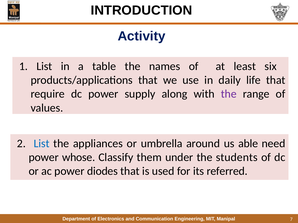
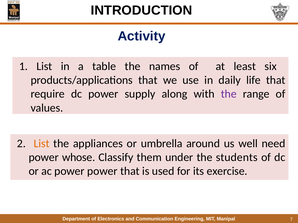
List colour: blue -> orange (42, 144)
able: able -> well (248, 144)
power diodes: diodes -> power (102, 172)
referred: referred -> exercise (227, 172)
